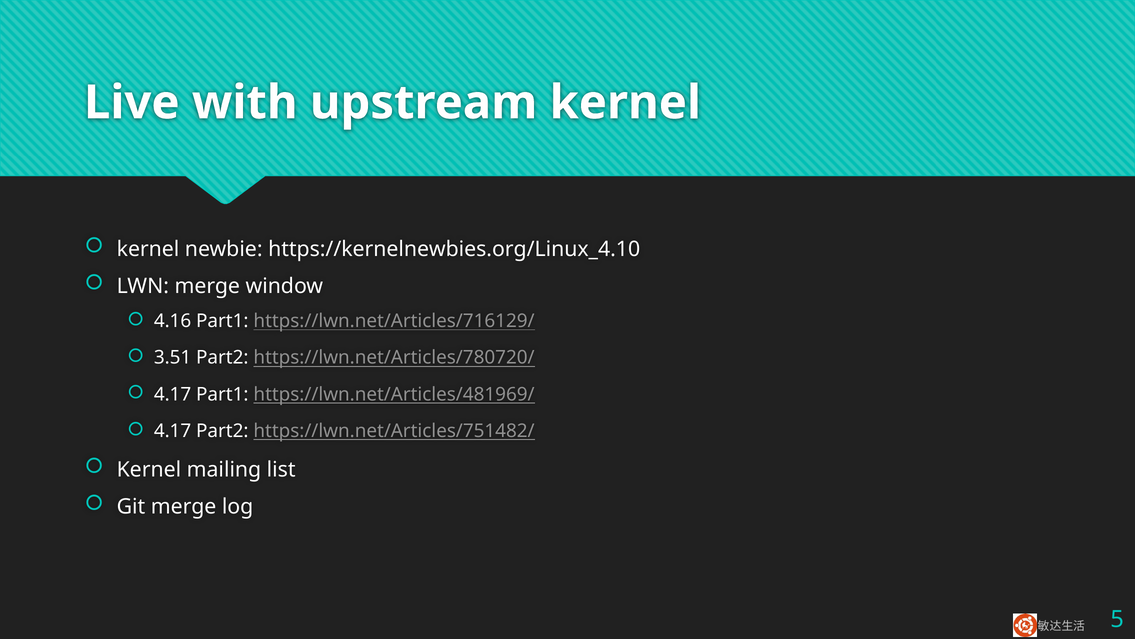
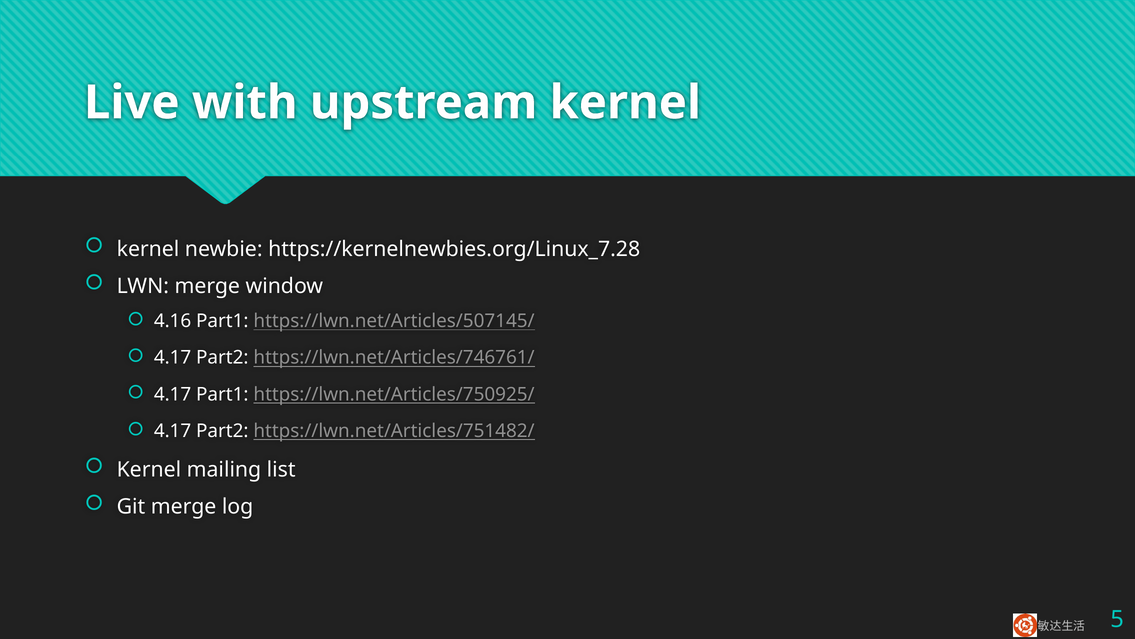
https://kernelnewbies.org/Linux_4.10: https://kernelnewbies.org/Linux_4.10 -> https://kernelnewbies.org/Linux_7.28 (454, 249)
https://lwn.net/Articles/716129/: https://lwn.net/Articles/716129/ -> https://lwn.net/Articles/507145/ (394, 321)
3.51: 3.51 -> 4.17 (173, 357)
https://lwn.net/Articles/780720/: https://lwn.net/Articles/780720/ -> https://lwn.net/Articles/746761/ (394, 357)
https://lwn.net/Articles/481969/: https://lwn.net/Articles/481969/ -> https://lwn.net/Articles/750925/ (394, 394)
